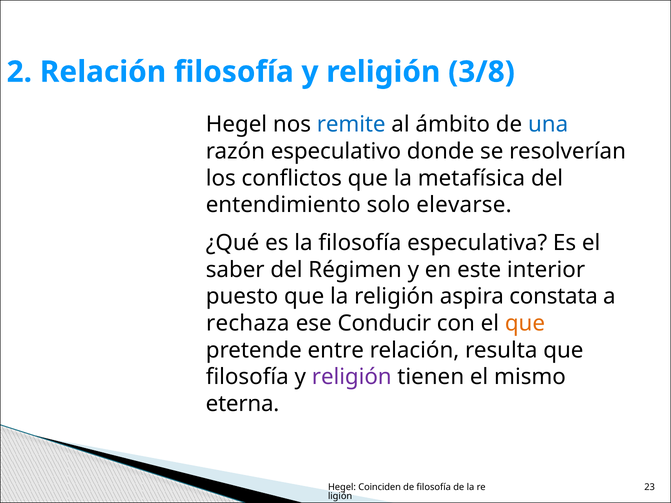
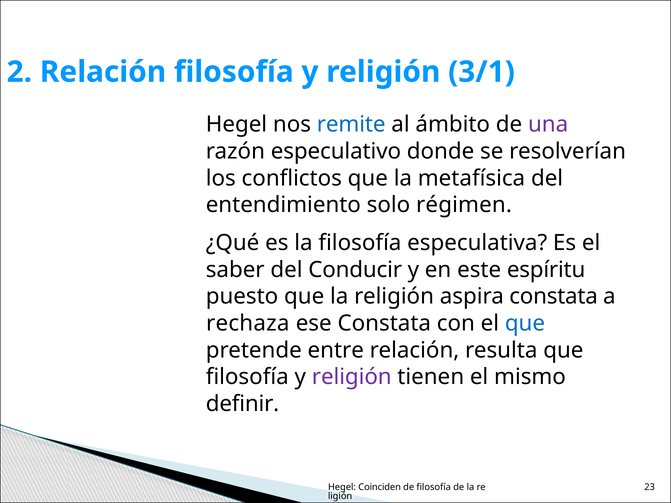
3/8: 3/8 -> 3/1 (482, 72)
una colour: blue -> purple (548, 125)
elevarse: elevarse -> régimen (464, 205)
Régimen: Régimen -> Conducir (355, 270)
interior: interior -> espíritu (546, 270)
ese Conducir: Conducir -> Constata (384, 324)
que colour: orange -> blue (525, 324)
eterna: eterna -> definir (243, 404)
